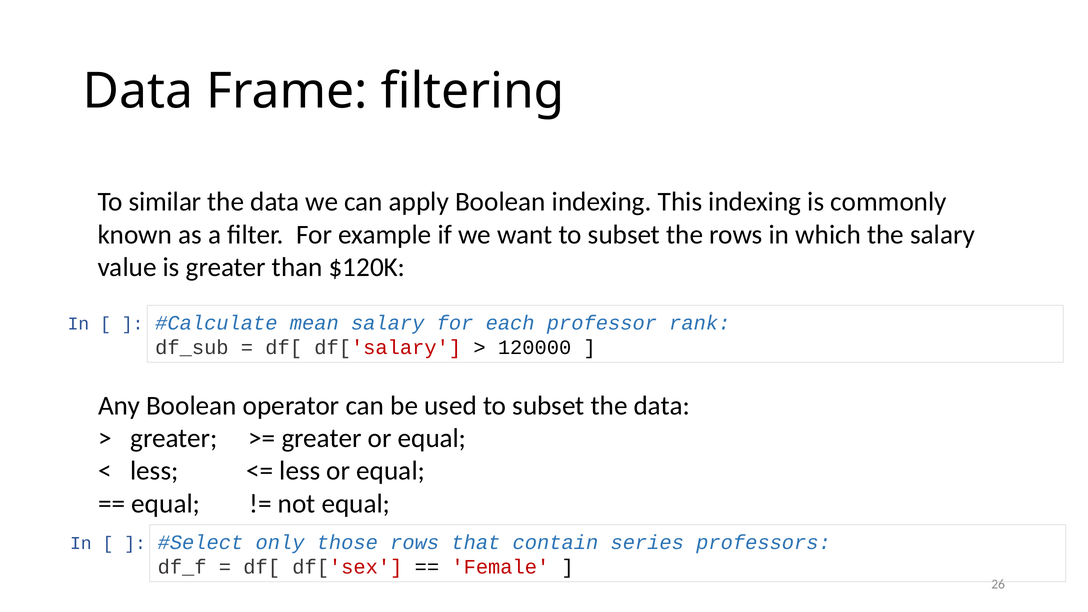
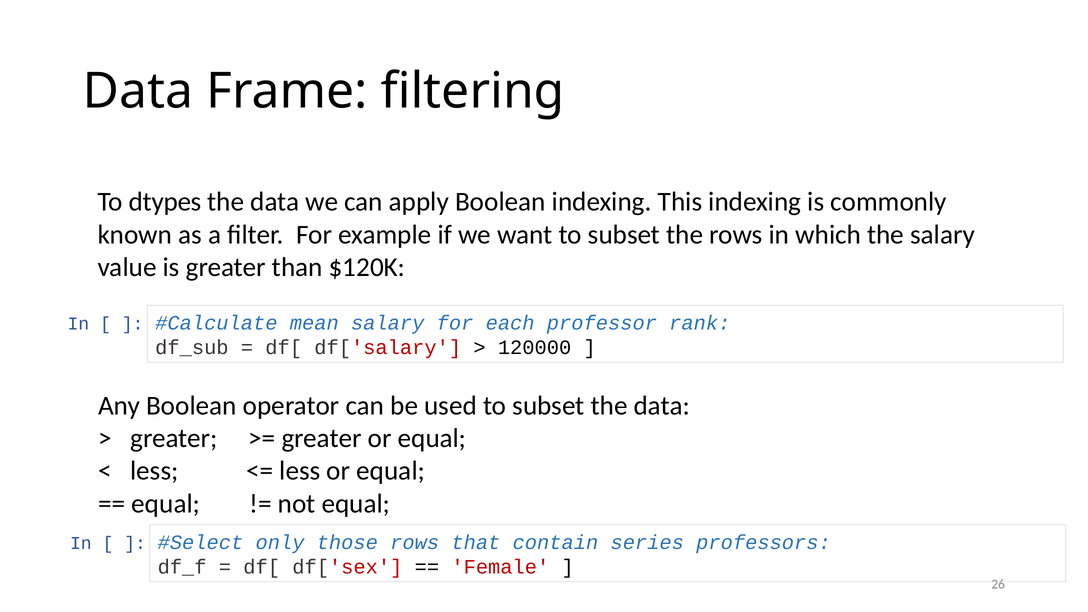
similar: similar -> dtypes (165, 202)
